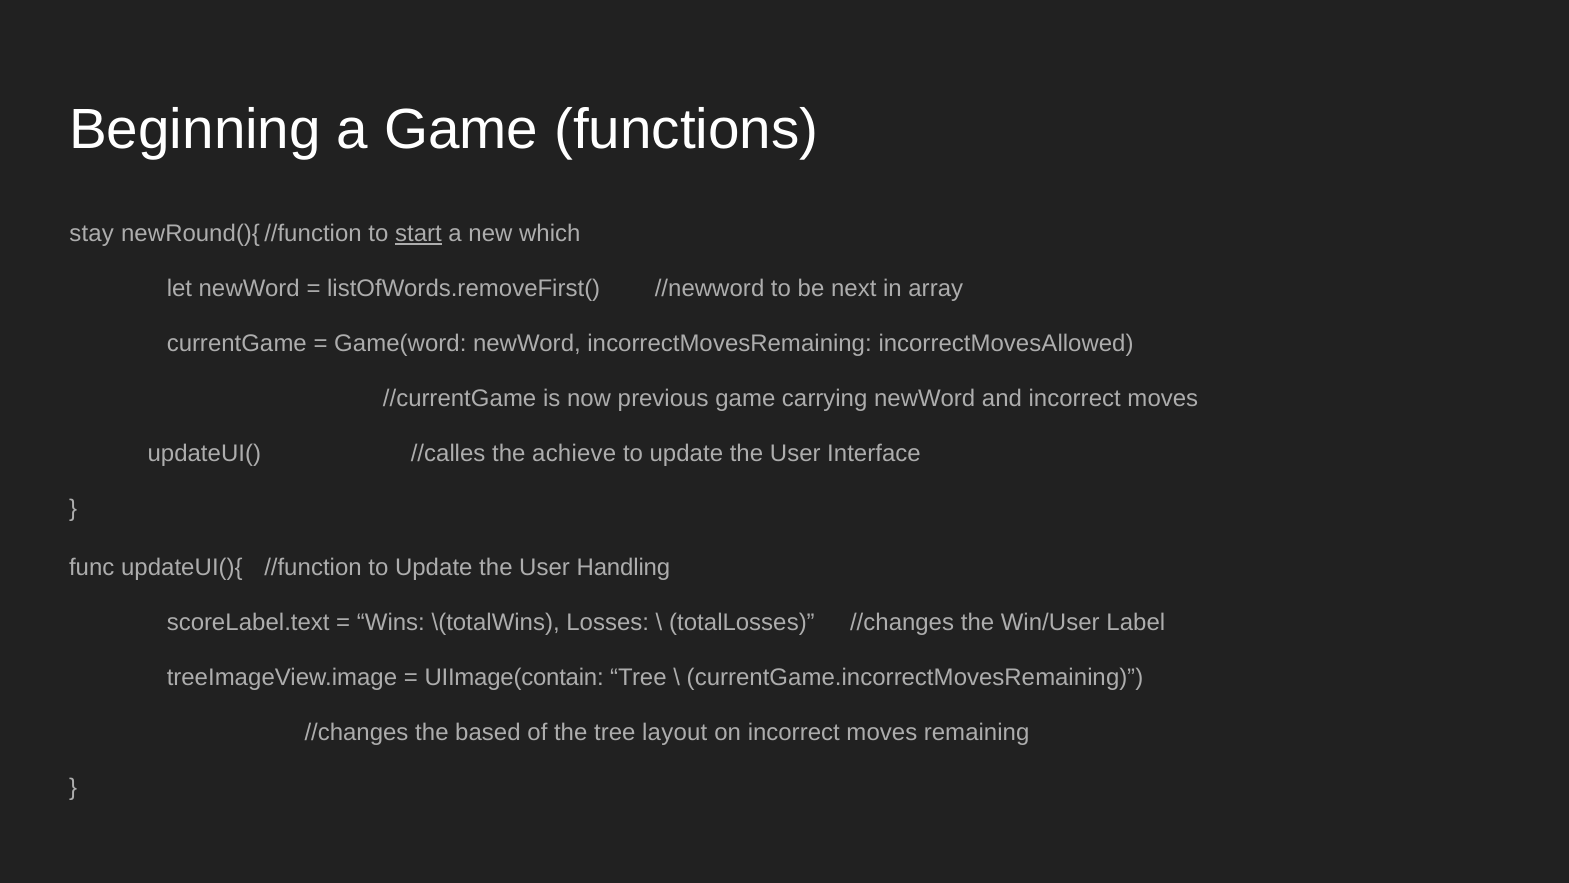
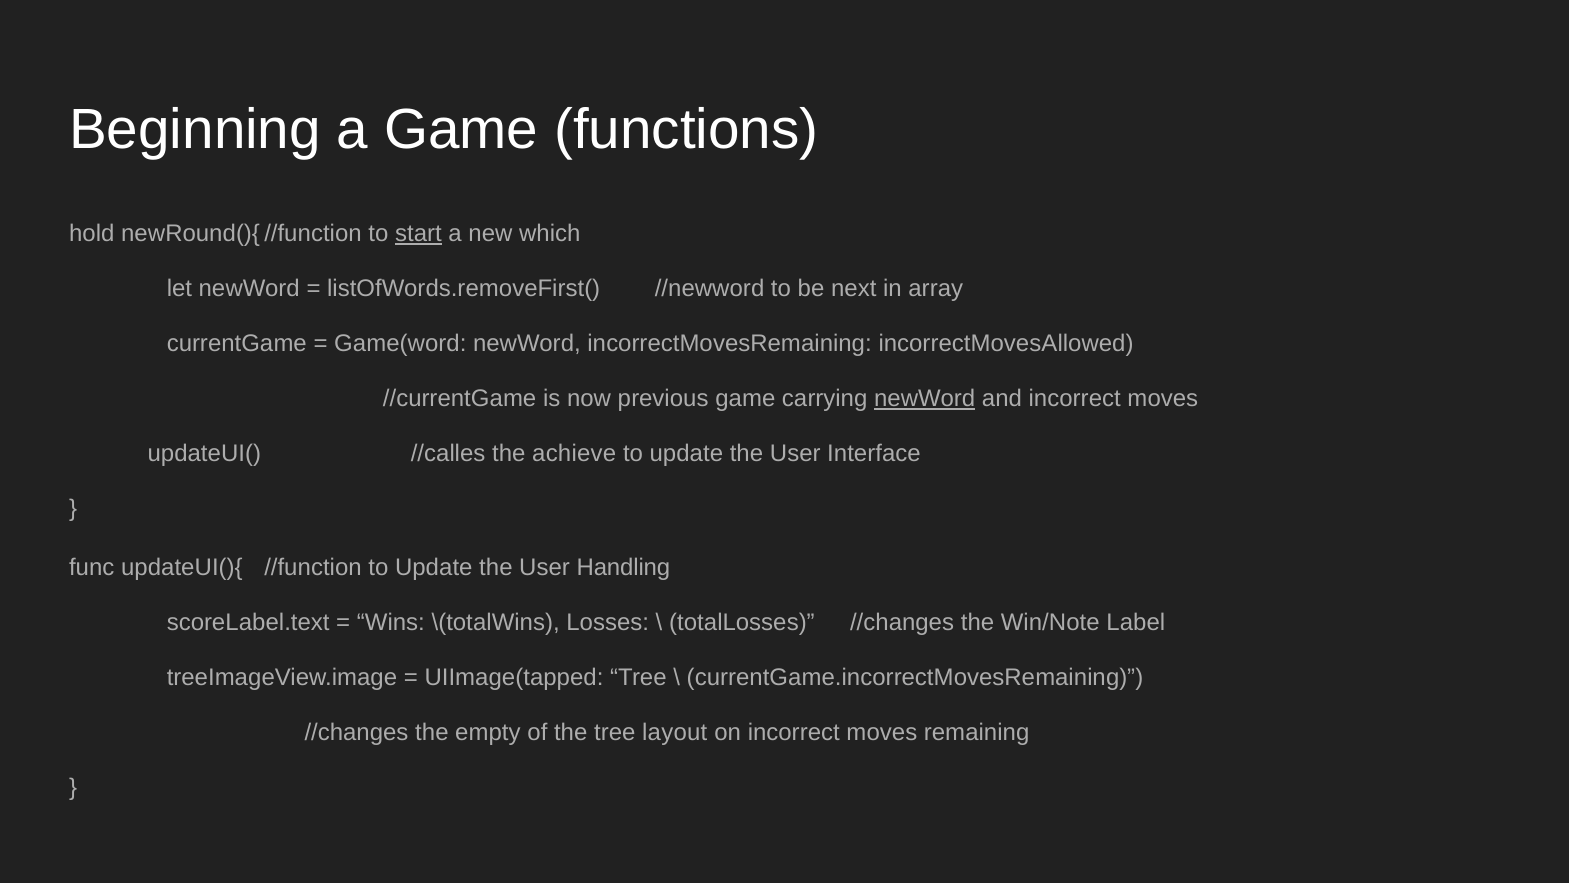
stay: stay -> hold (92, 234)
newWord underline: none -> present (925, 398)
Win/User: Win/User -> Win/Note (1050, 622)
UIImage(contain: UIImage(contain -> UIImage(tapped (514, 677)
based: based -> empty (488, 732)
